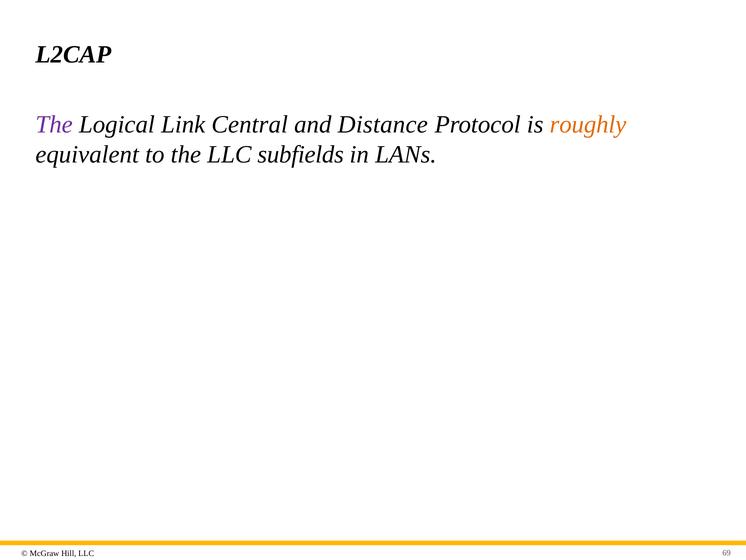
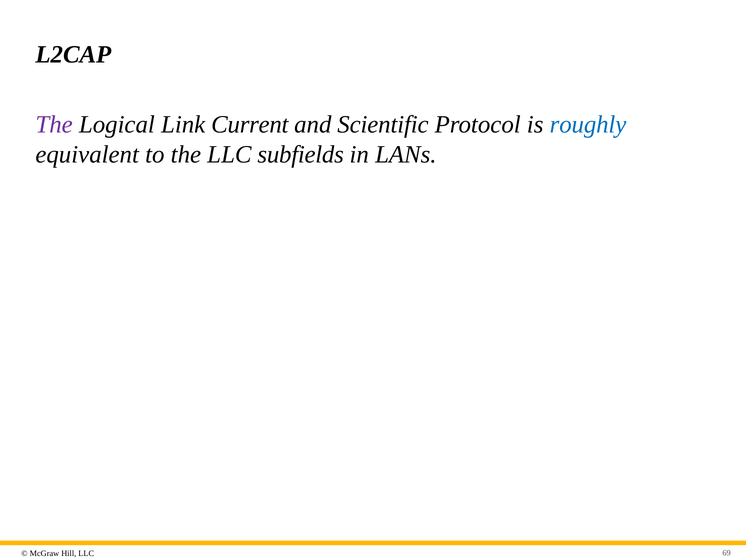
Central: Central -> Current (250, 125)
Distance: Distance -> Scientific (383, 125)
roughly colour: orange -> blue (588, 125)
